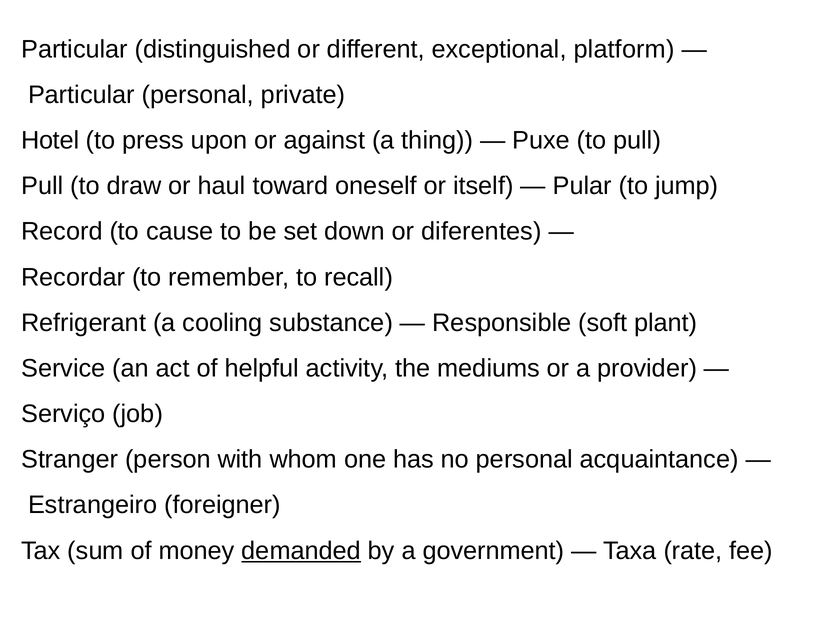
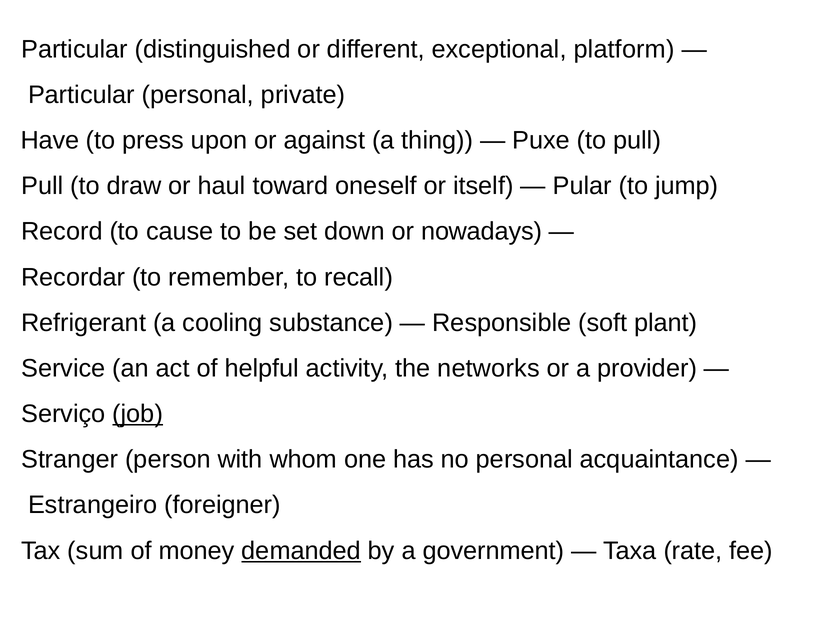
Hotel: Hotel -> Have (50, 140)
diferentes: diferentes -> nowadays (482, 231)
mediums: mediums -> networks (489, 368)
job underline: none -> present (138, 414)
